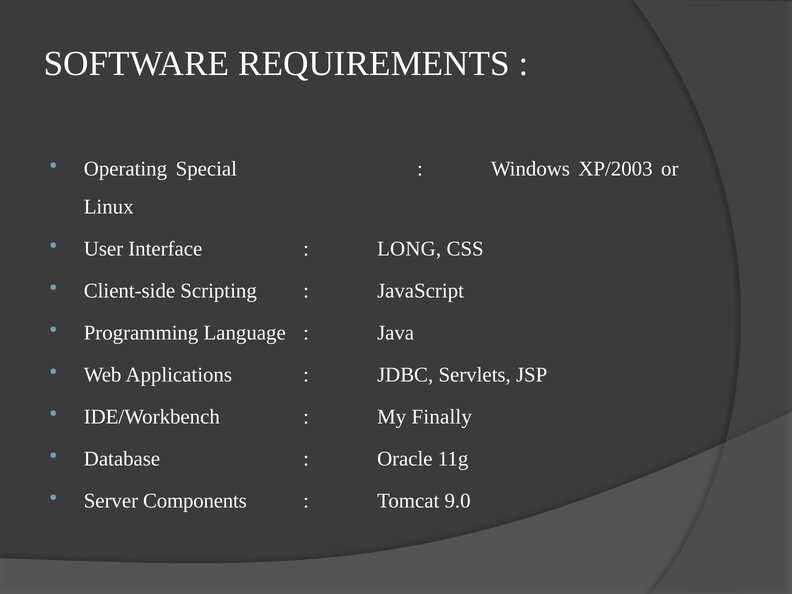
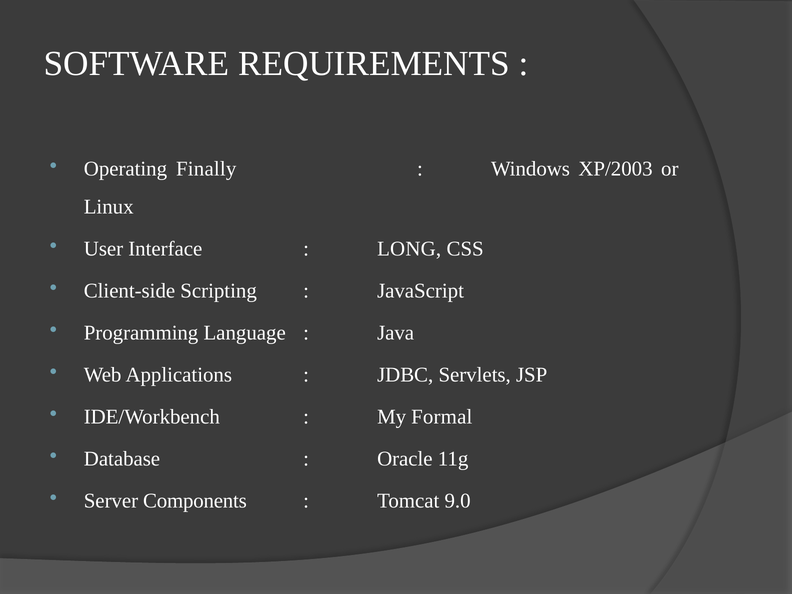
Special: Special -> Finally (206, 169)
Finally: Finally -> Formal (442, 417)
